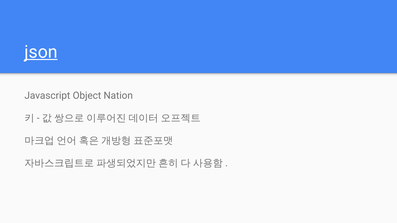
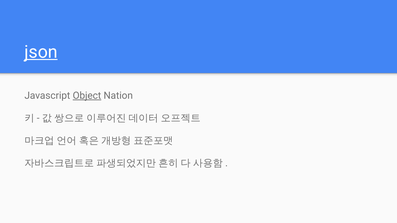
Object underline: none -> present (87, 96)
